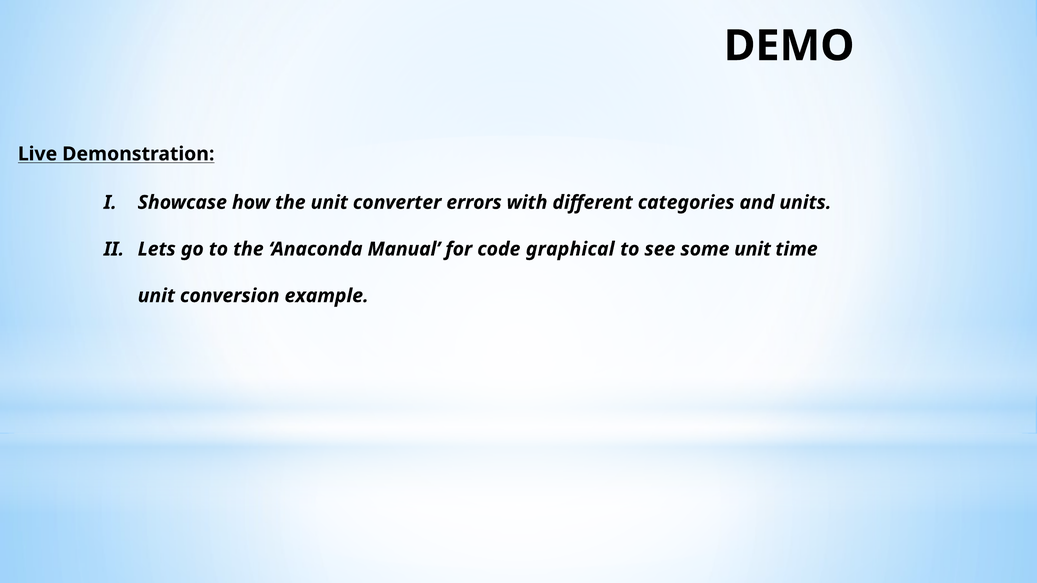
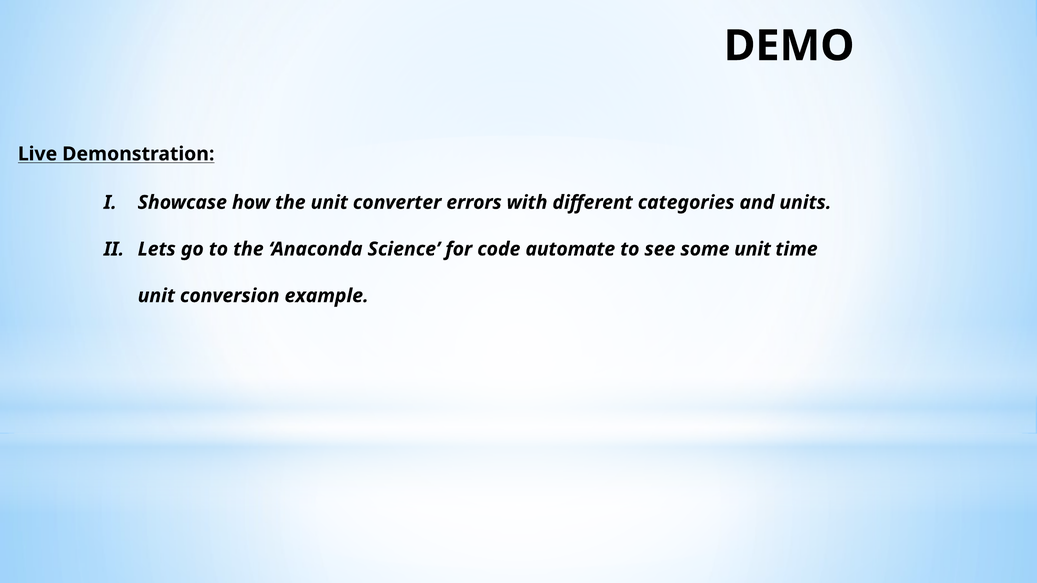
Manual: Manual -> Science (404, 249)
graphical: graphical -> automate (570, 249)
